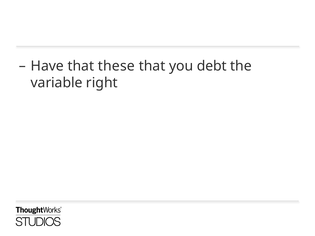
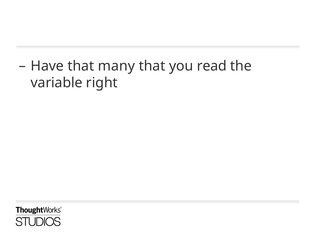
these: these -> many (116, 66)
debt: debt -> read (212, 66)
